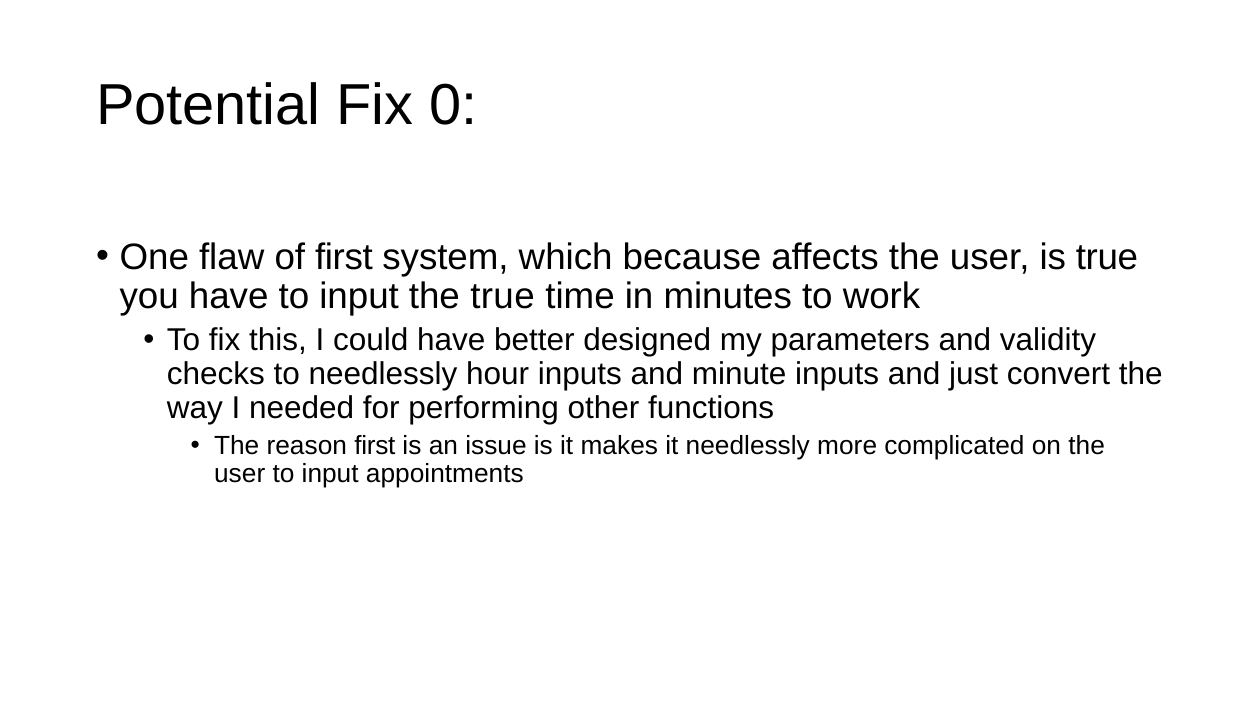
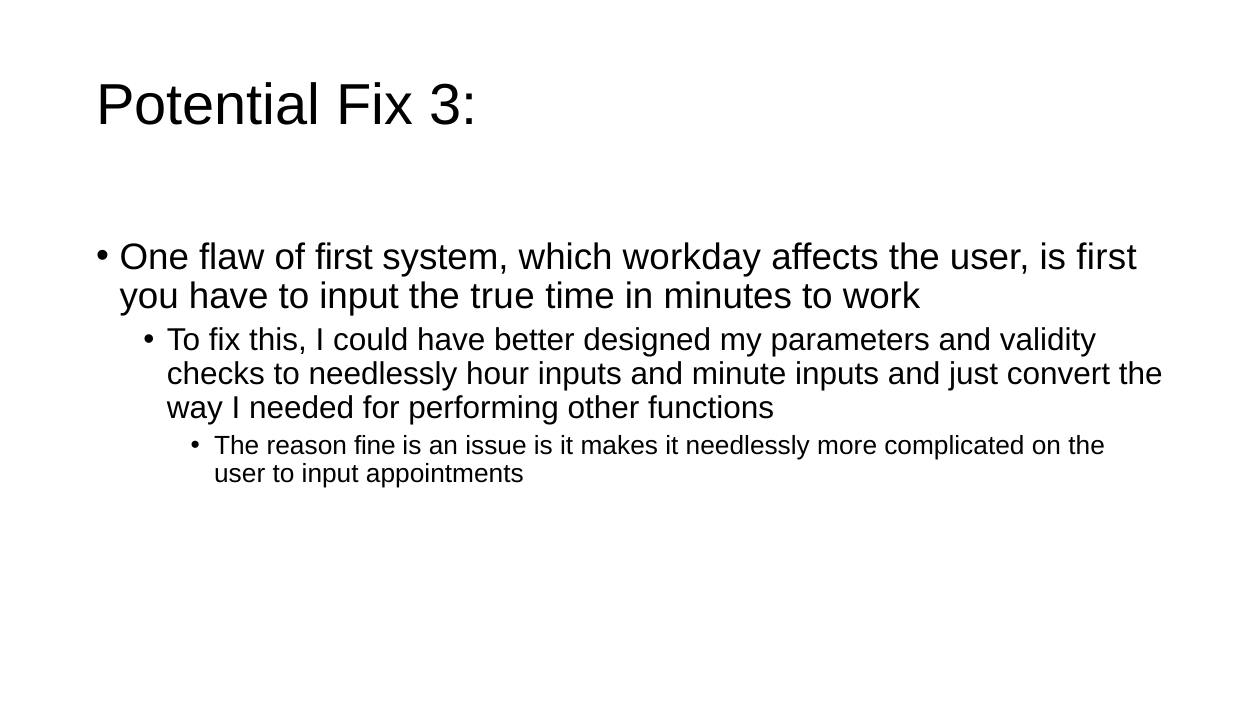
0: 0 -> 3 (454, 106)
because: because -> workday (692, 257)
is true: true -> first (1107, 257)
reason first: first -> fine (375, 446)
